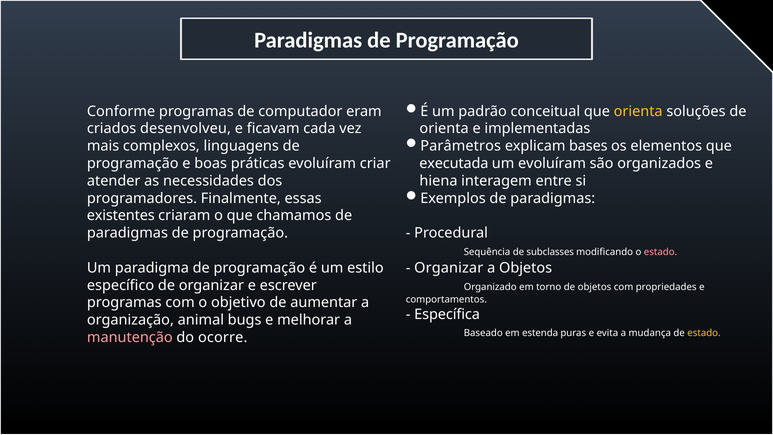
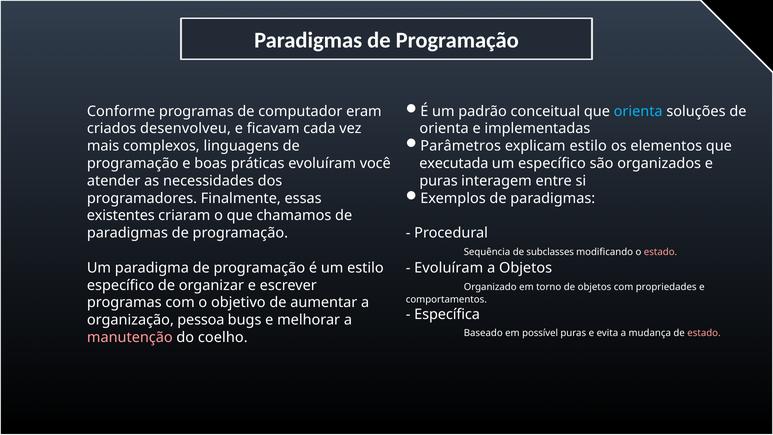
orienta colour: yellow -> light blue (638, 111)
explicam bases: bases -> estilo (588, 146)
criar: criar -> você (375, 163)
um evoluíram: evoluíram -> específico (552, 163)
hiena: hiena -> puras (439, 181)
Organizar: Organizar -> Evoluíram (449, 268)
animal: animal -> pessoa (201, 320)
estenda: estenda -> possível (540, 333)
estado colour: yellow -> pink (704, 333)
ocorre: ocorre -> coelho (223, 337)
